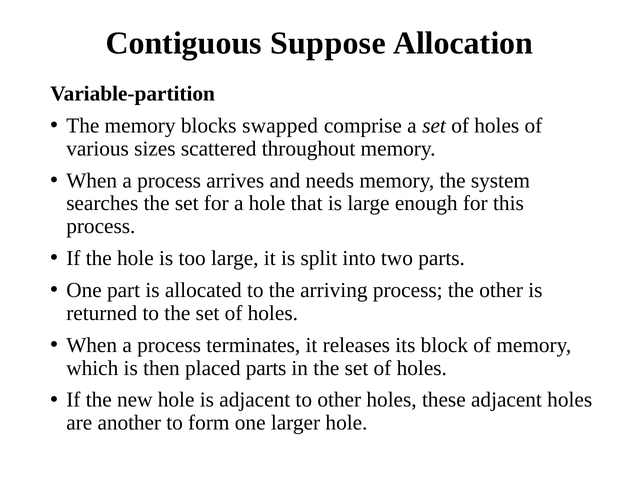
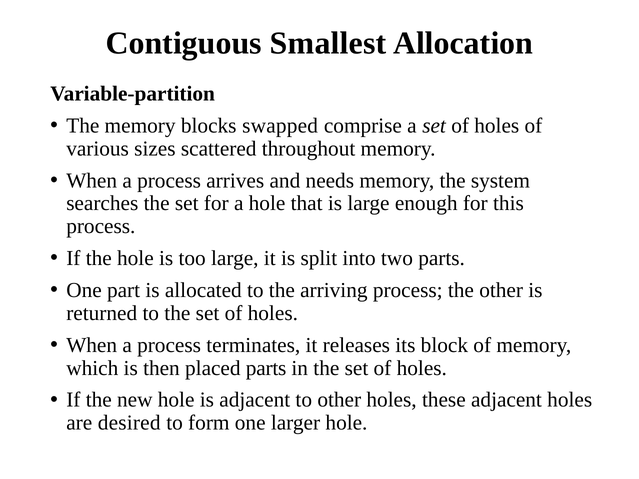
Suppose: Suppose -> Smallest (328, 43)
another: another -> desired (129, 423)
